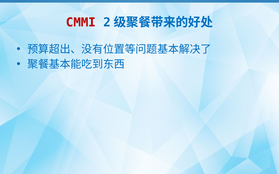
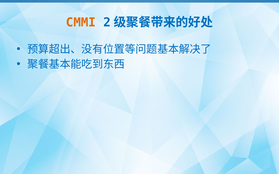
CMMI colour: red -> orange (81, 22)
